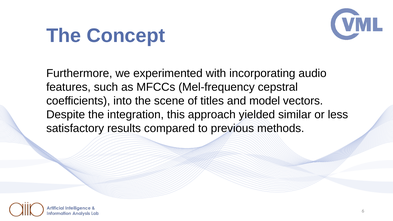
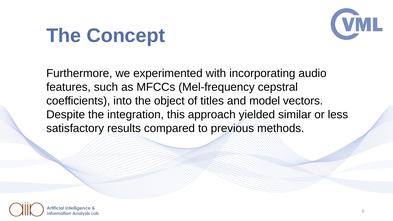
scene: scene -> object (169, 101)
